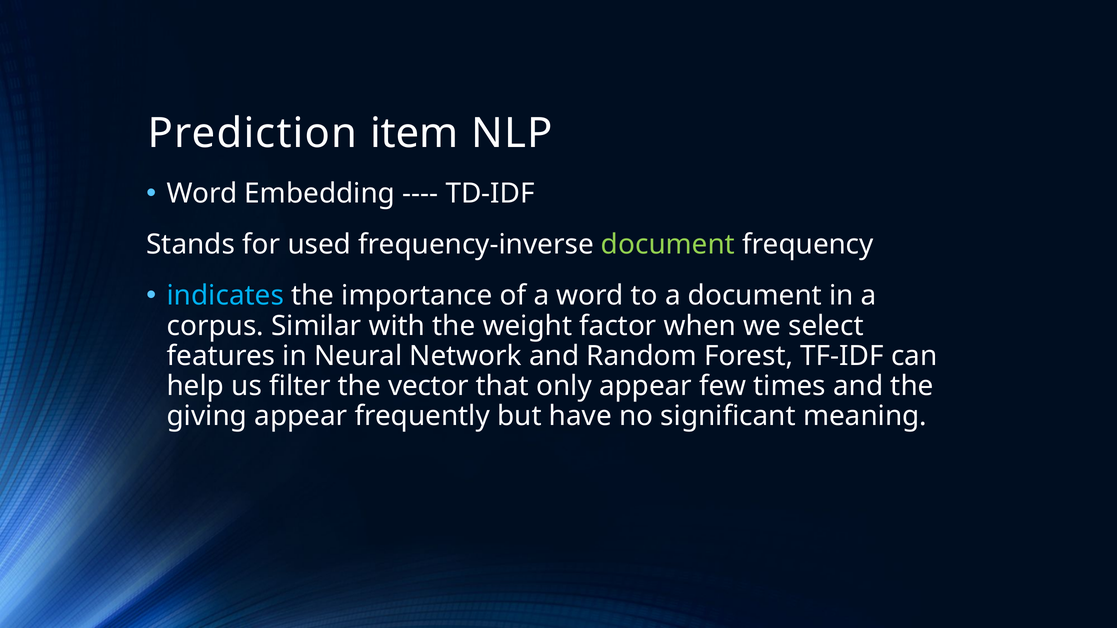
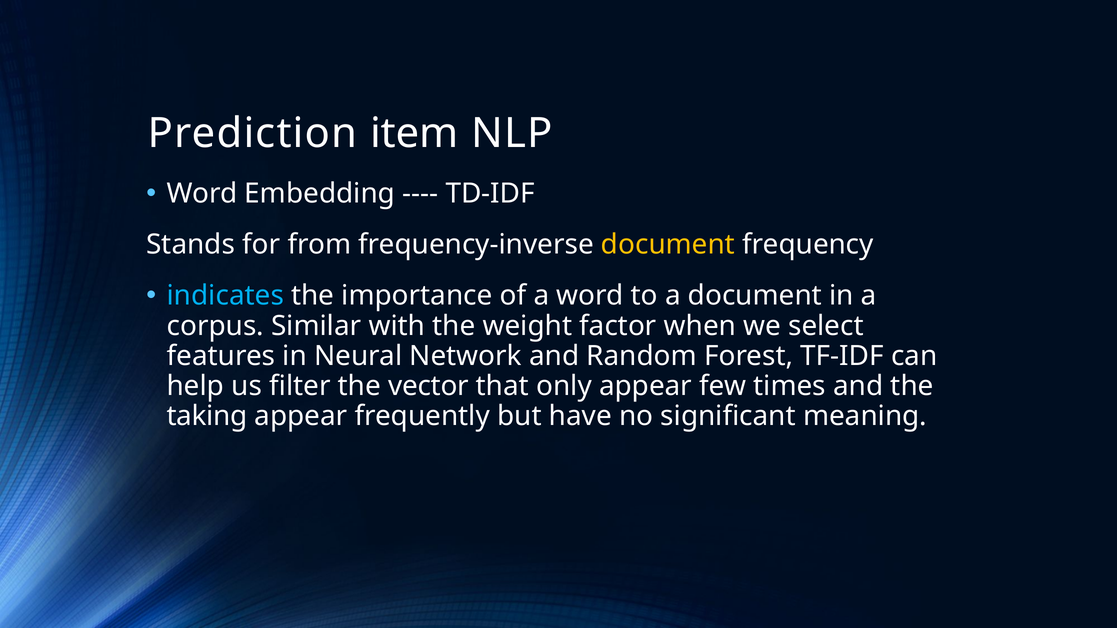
used: used -> from (319, 245)
document colour: light green -> yellow (668, 245)
giving: giving -> taking (207, 417)
